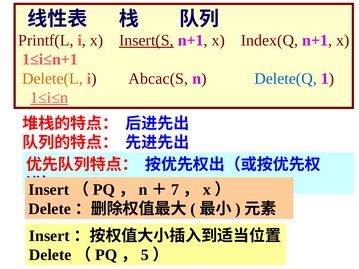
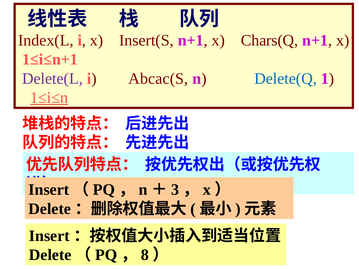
Printf(L: Printf(L -> Index(L (46, 40)
Insert(S underline: present -> none (146, 40)
Index(Q: Index(Q -> Chars(Q (270, 40)
Delete(L colour: orange -> purple (52, 79)
7: 7 -> 3 (175, 190)
5: 5 -> 8 (145, 255)
